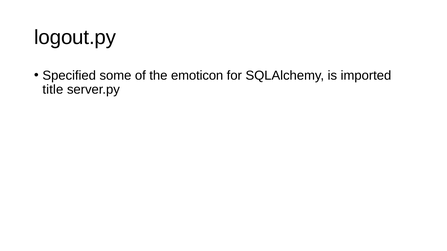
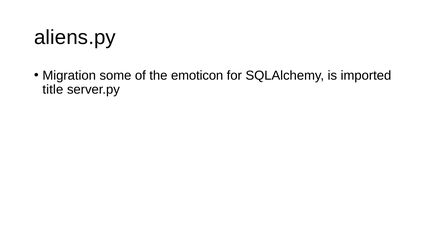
logout.py: logout.py -> aliens.py (75, 38)
Specified: Specified -> Migration (69, 76)
